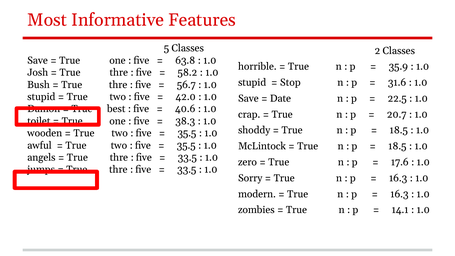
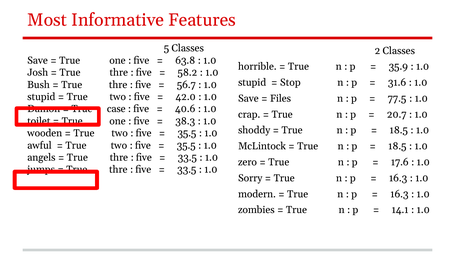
Date: Date -> Files (280, 98)
22.5: 22.5 -> 77.5 (397, 98)
best: best -> case (116, 109)
